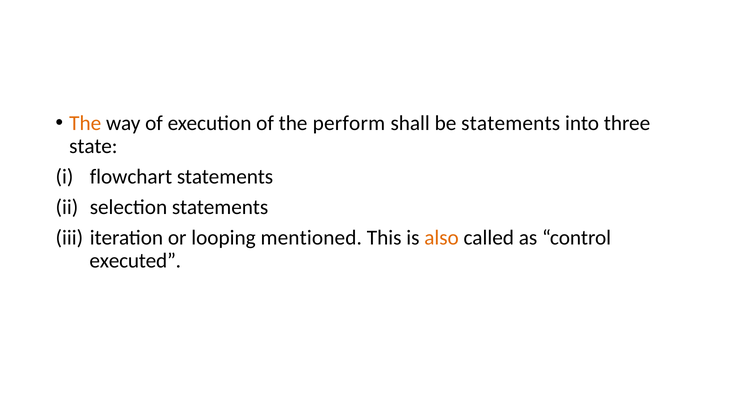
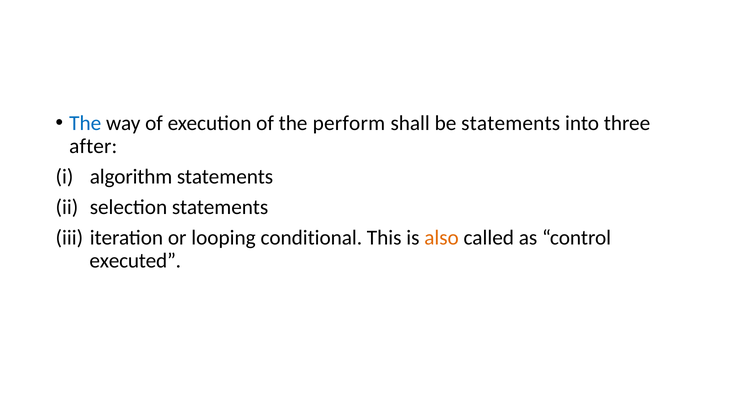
The colour: orange -> blue (85, 123)
state: state -> after (93, 146)
flowchart: flowchart -> algorithm (131, 177)
mentioned: mentioned -> conditional (311, 238)
